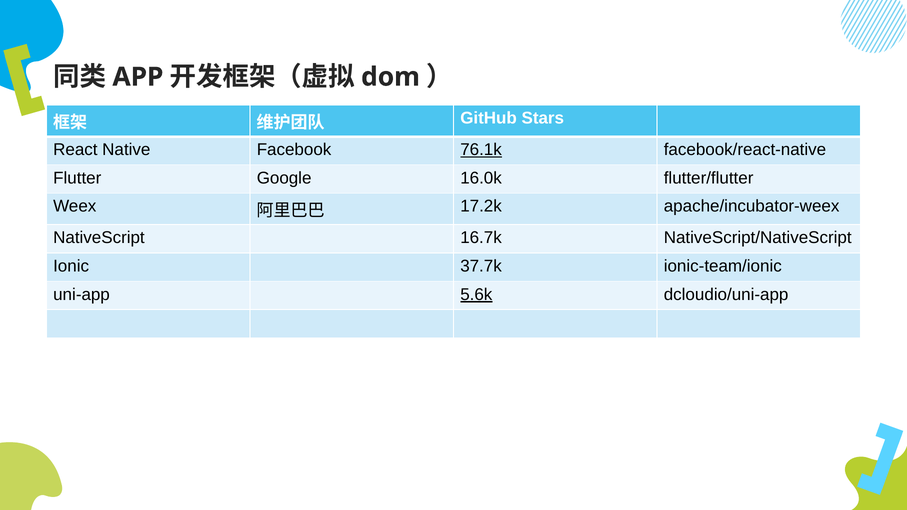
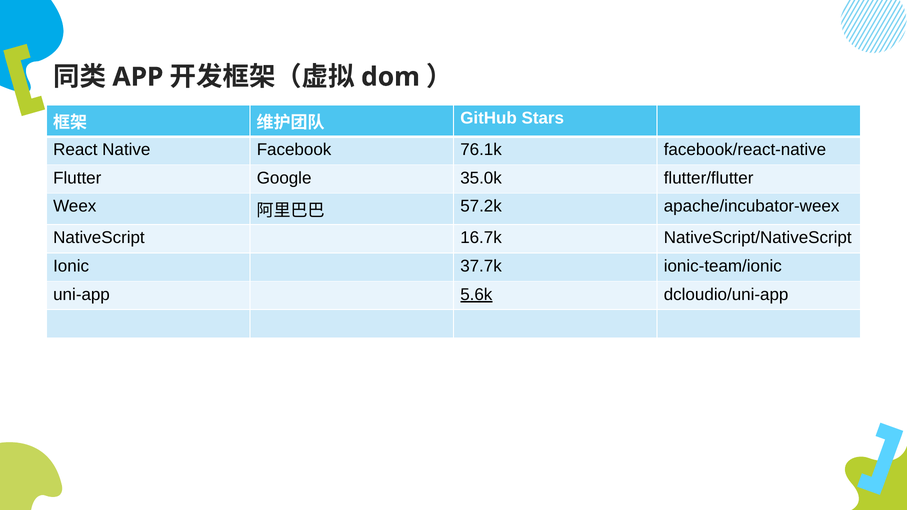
76.1k underline: present -> none (481, 150)
16.0k: 16.0k -> 35.0k (481, 178)
17.2k: 17.2k -> 57.2k (481, 206)
